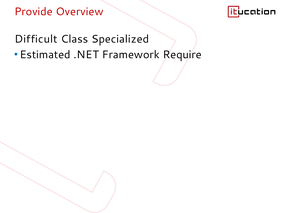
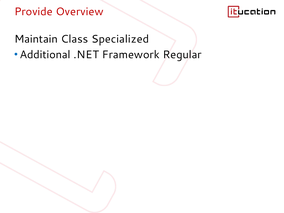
Difficult: Difficult -> Maintain (36, 39)
Estimated: Estimated -> Additional (45, 55)
Require: Require -> Regular (182, 55)
